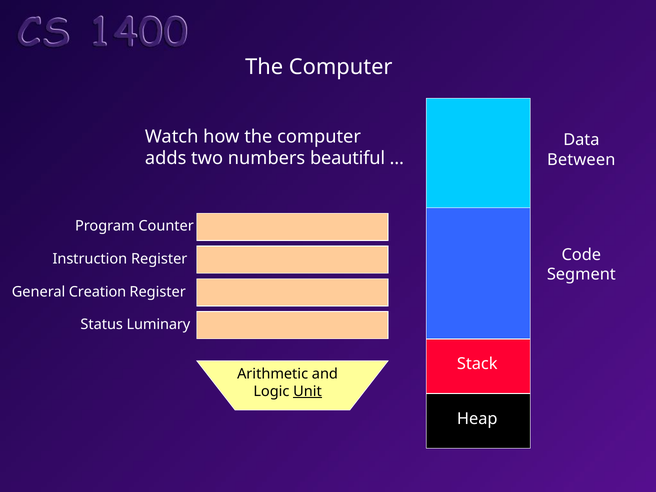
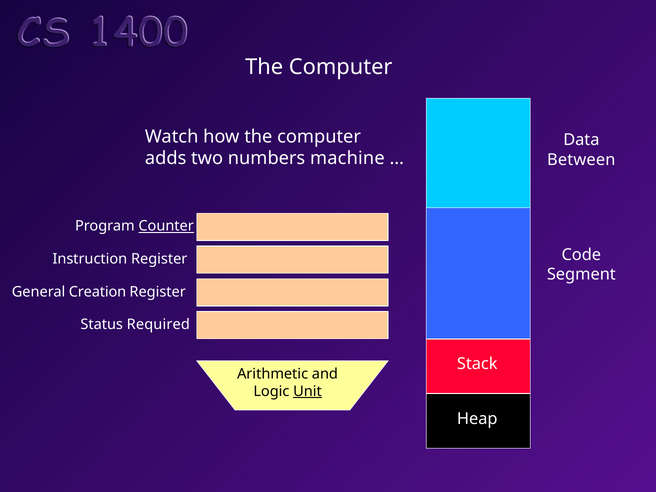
beautiful: beautiful -> machine (347, 158)
Counter underline: none -> present (166, 226)
Luminary: Luminary -> Required (158, 325)
